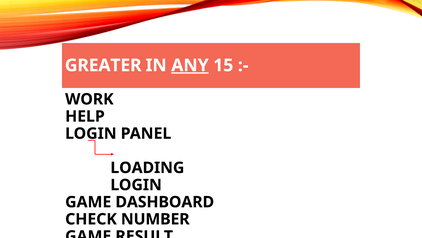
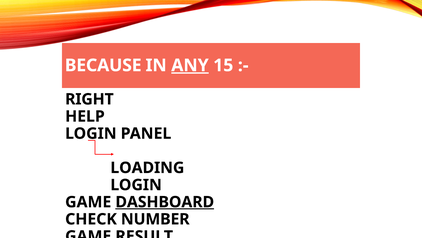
GREATER: GREATER -> BECAUSE (103, 65)
WORK: WORK -> RIGHT (89, 99)
DASHBOARD underline: none -> present (165, 202)
